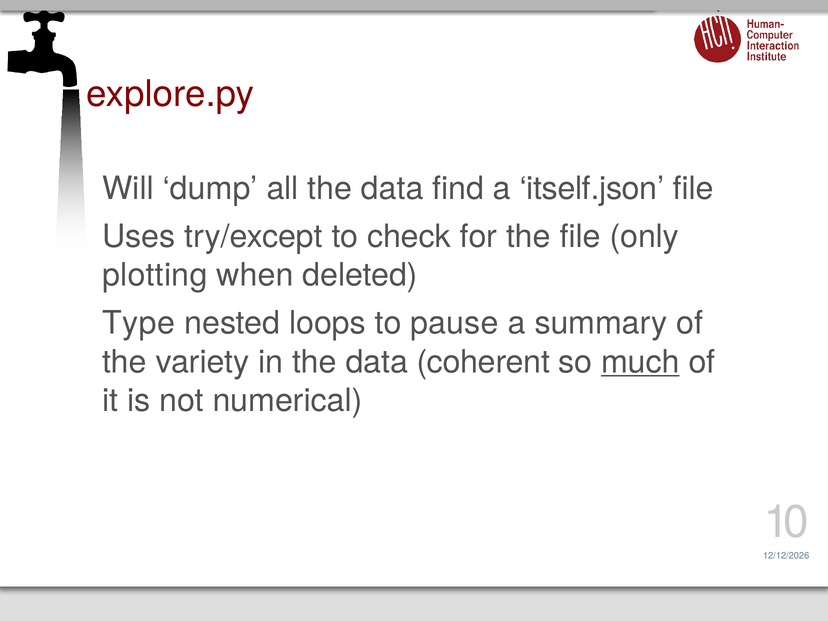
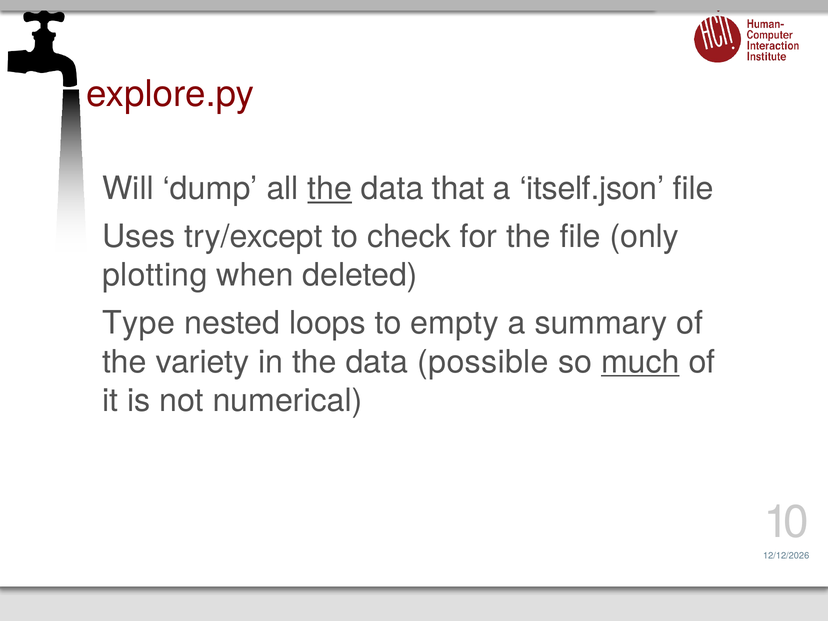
the underline: none -> present (330, 189)
find: find -> that (458, 189)
pause: pause -> empty (454, 323)
coherent: coherent -> possible (483, 362)
